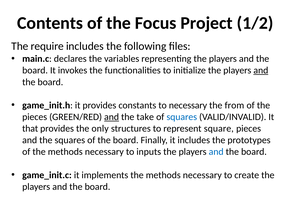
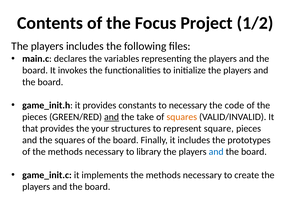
require: require -> players (47, 46)
and underline: present -> none (261, 70)
from: from -> code (234, 105)
squares colour: blue -> orange (182, 117)
only: only -> your (100, 129)
inputs: inputs -> library (149, 152)
